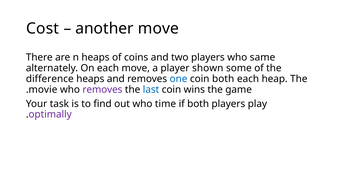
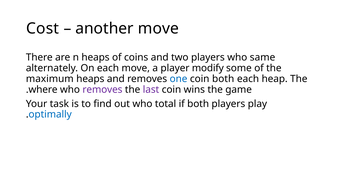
shown: shown -> modify (208, 68)
difference: difference -> maximum (50, 79)
movie: movie -> where (43, 90)
last colour: blue -> purple (151, 90)
time: time -> total (166, 104)
optimally colour: purple -> blue (50, 115)
